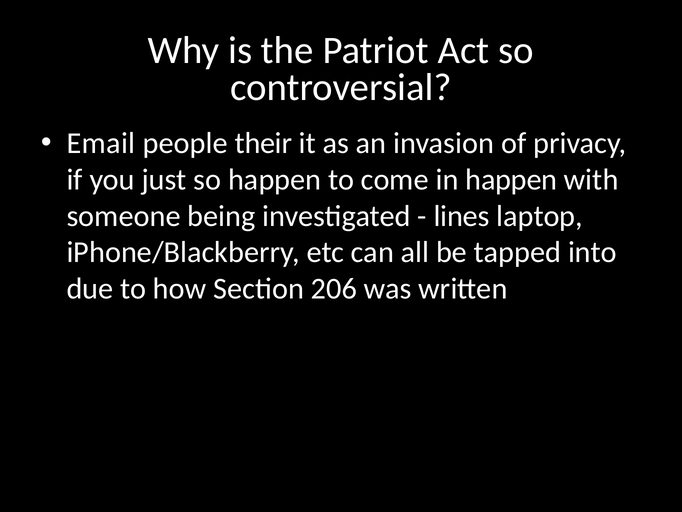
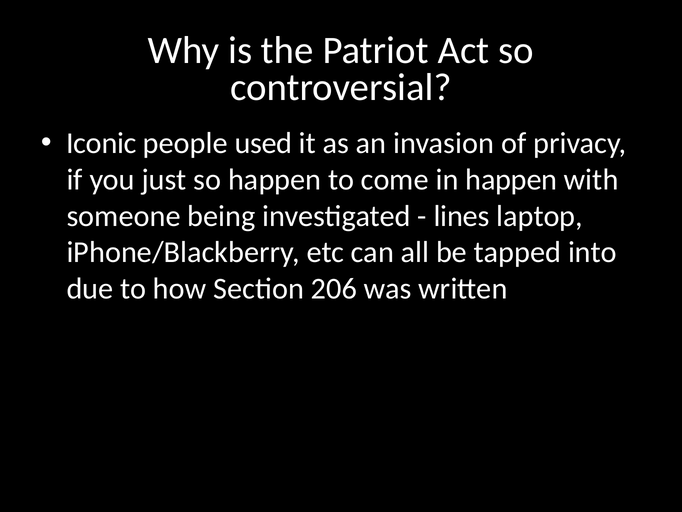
Email: Email -> Iconic (101, 143)
their: their -> used (263, 143)
